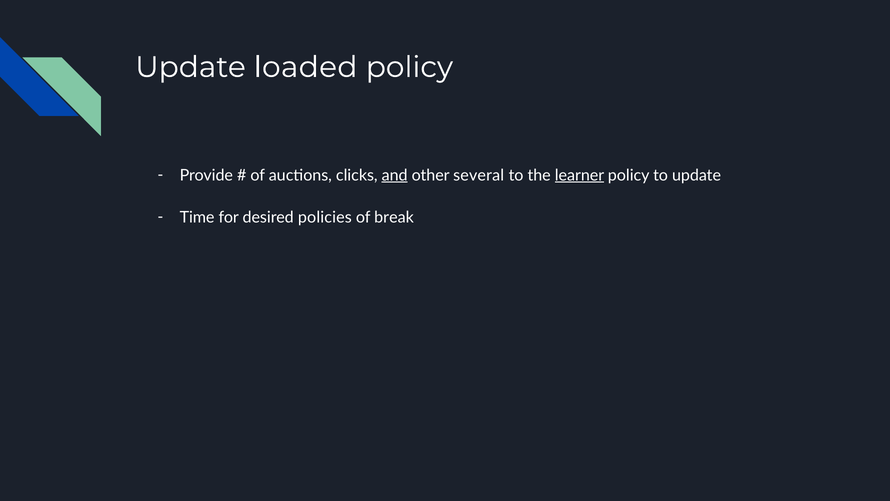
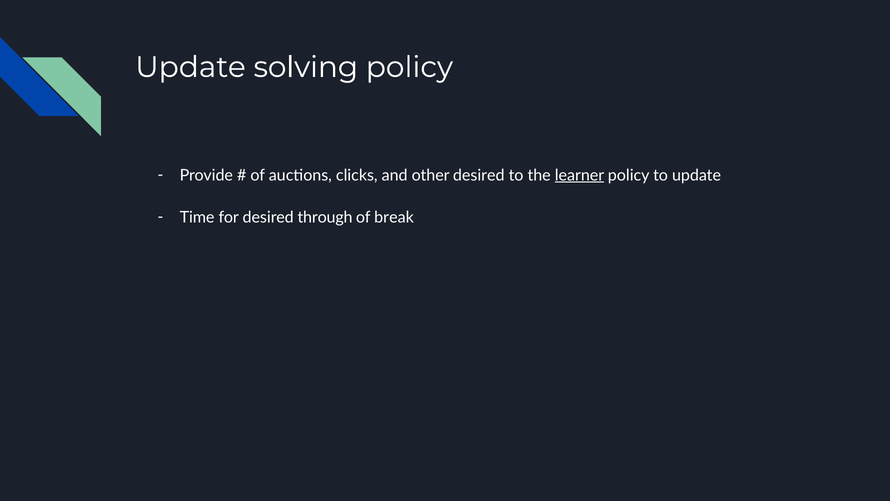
loaded: loaded -> solving (306, 67)
and underline: present -> none (395, 175)
other several: several -> desired (479, 175)
policies: policies -> through (325, 217)
